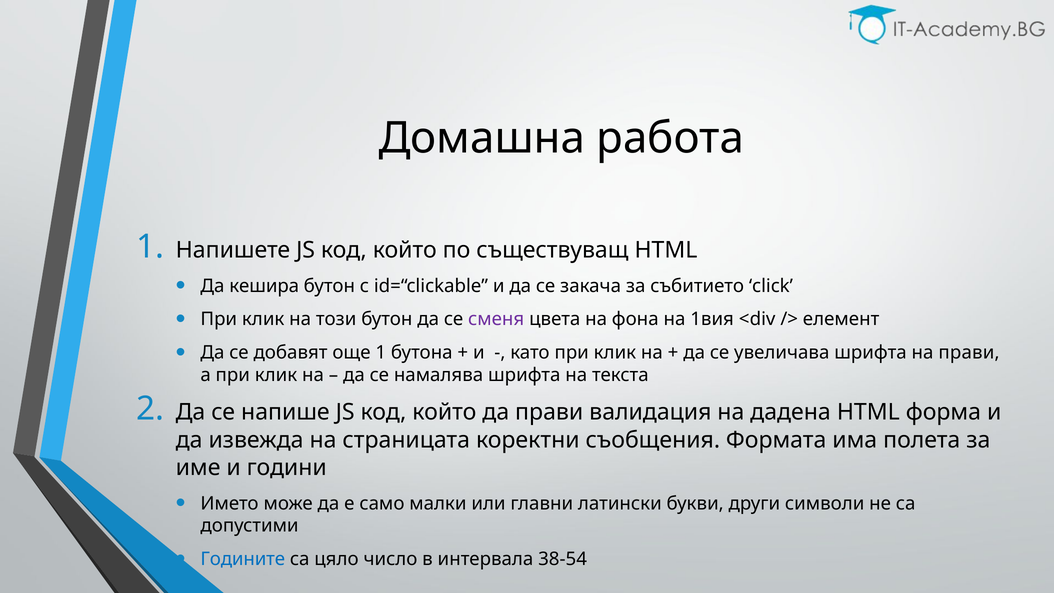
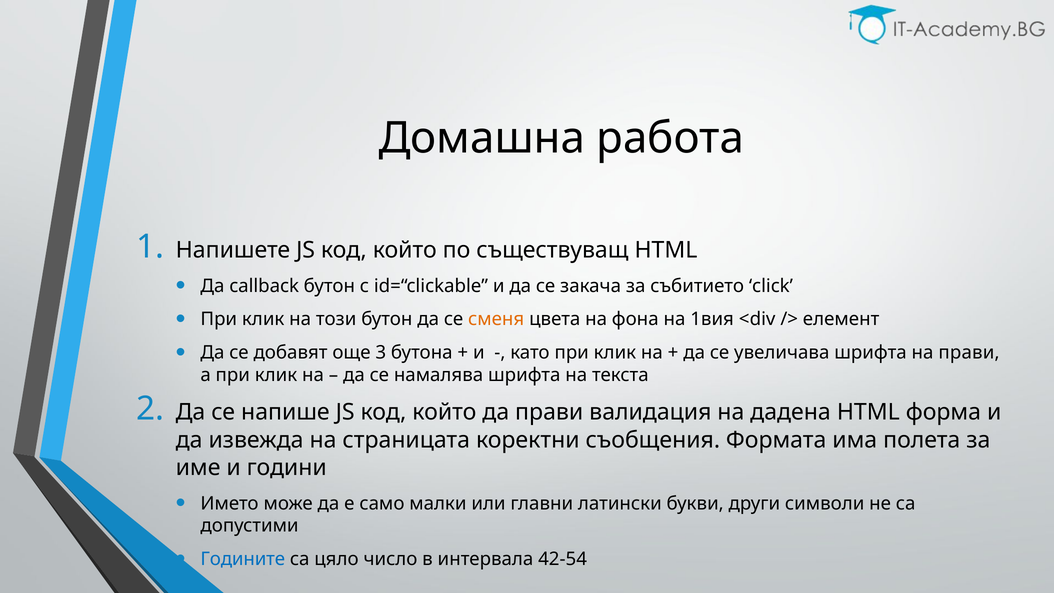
кешира: кешира -> callback (264, 286)
сменя colour: purple -> orange (496, 319)
още 1: 1 -> 3 (381, 353)
38-54: 38-54 -> 42-54 (563, 559)
